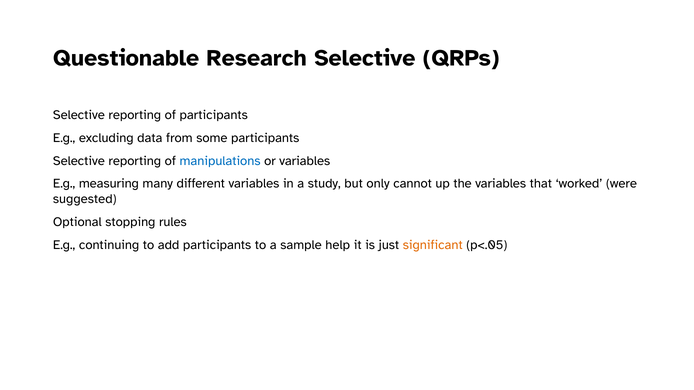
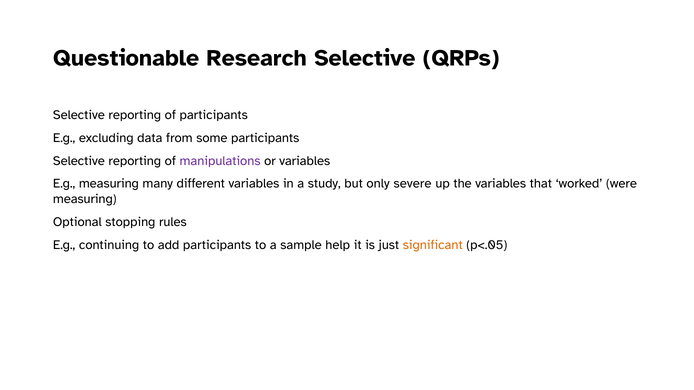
manipulations colour: blue -> purple (220, 161)
cannot: cannot -> severe (412, 184)
suggested: suggested -> measuring (85, 199)
